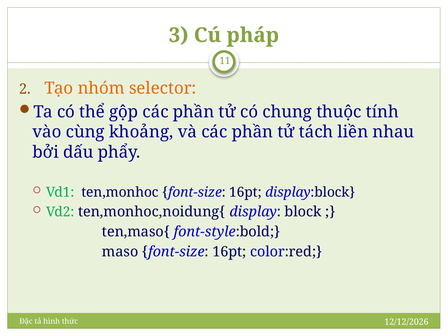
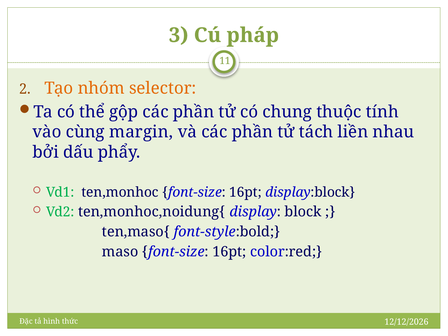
khoảng: khoảng -> margin (141, 132)
